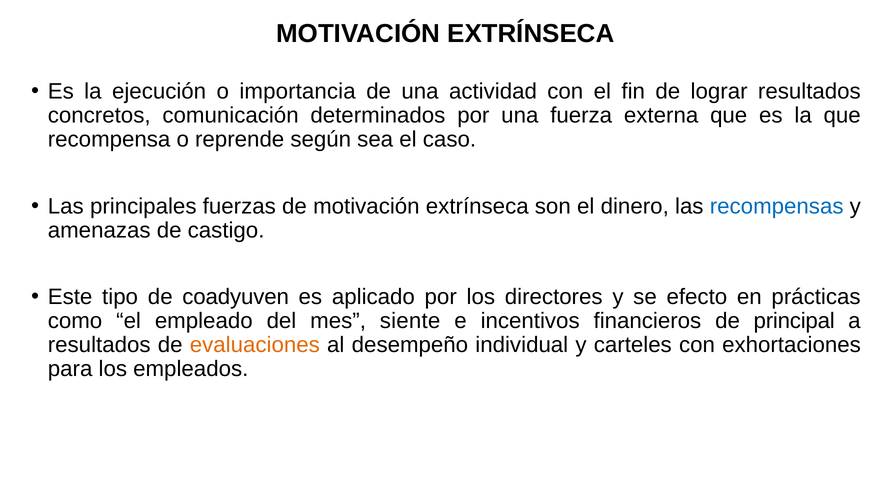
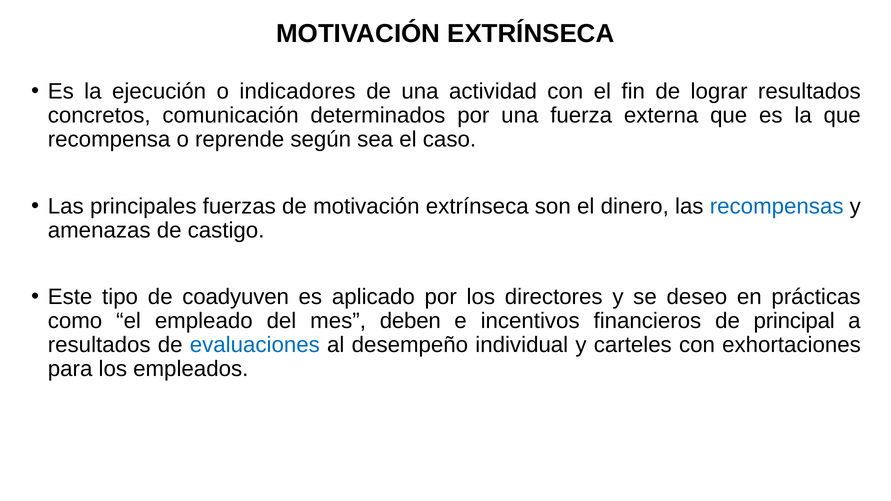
importancia: importancia -> indicadores (297, 91)
efecto: efecto -> deseo (697, 297)
siente: siente -> deben (410, 321)
evaluaciones colour: orange -> blue (255, 345)
